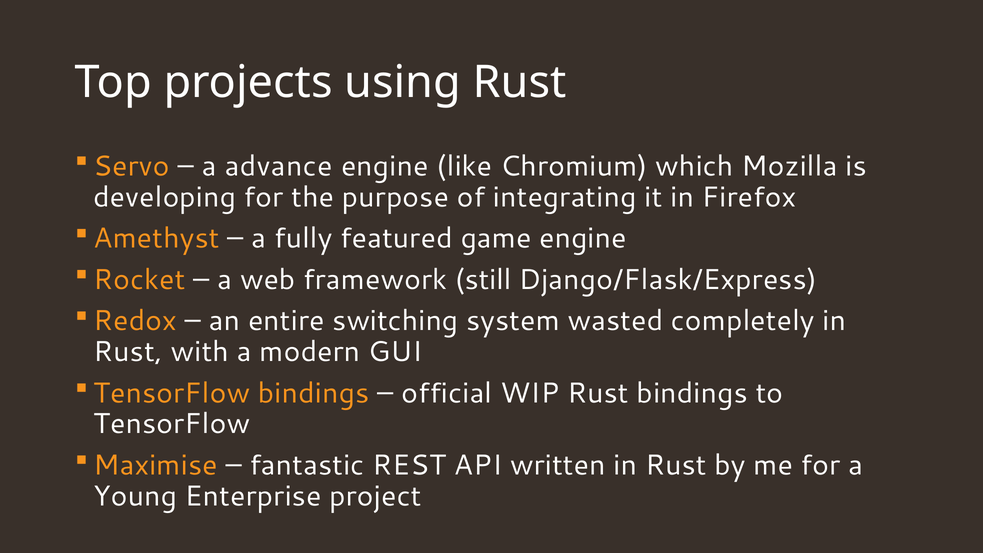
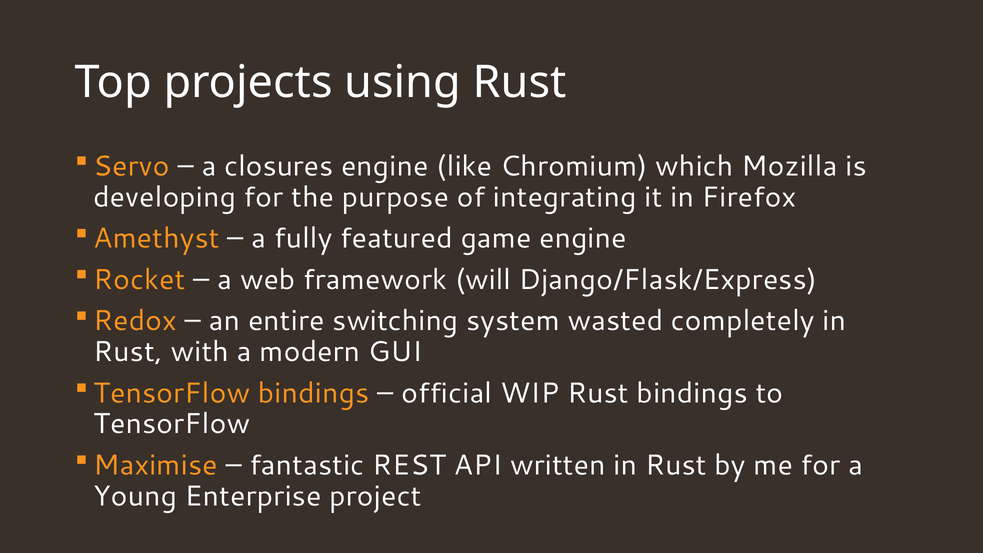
advance: advance -> closures (279, 166)
still: still -> will (483, 280)
